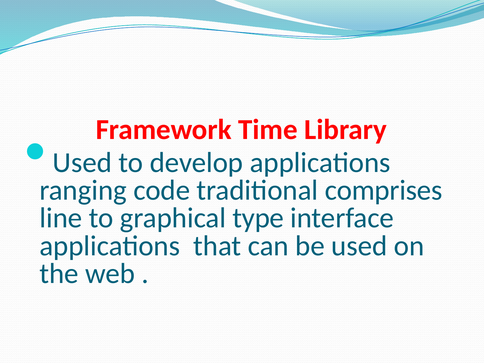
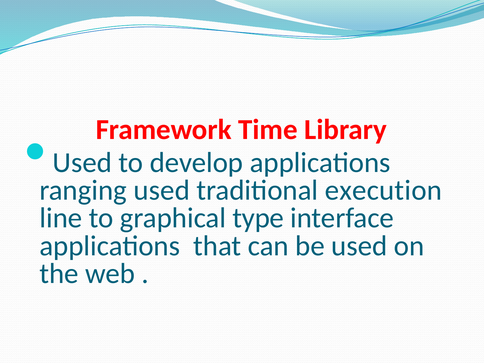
ranging code: code -> used (162, 190)
comprises: comprises -> execution (383, 190)
